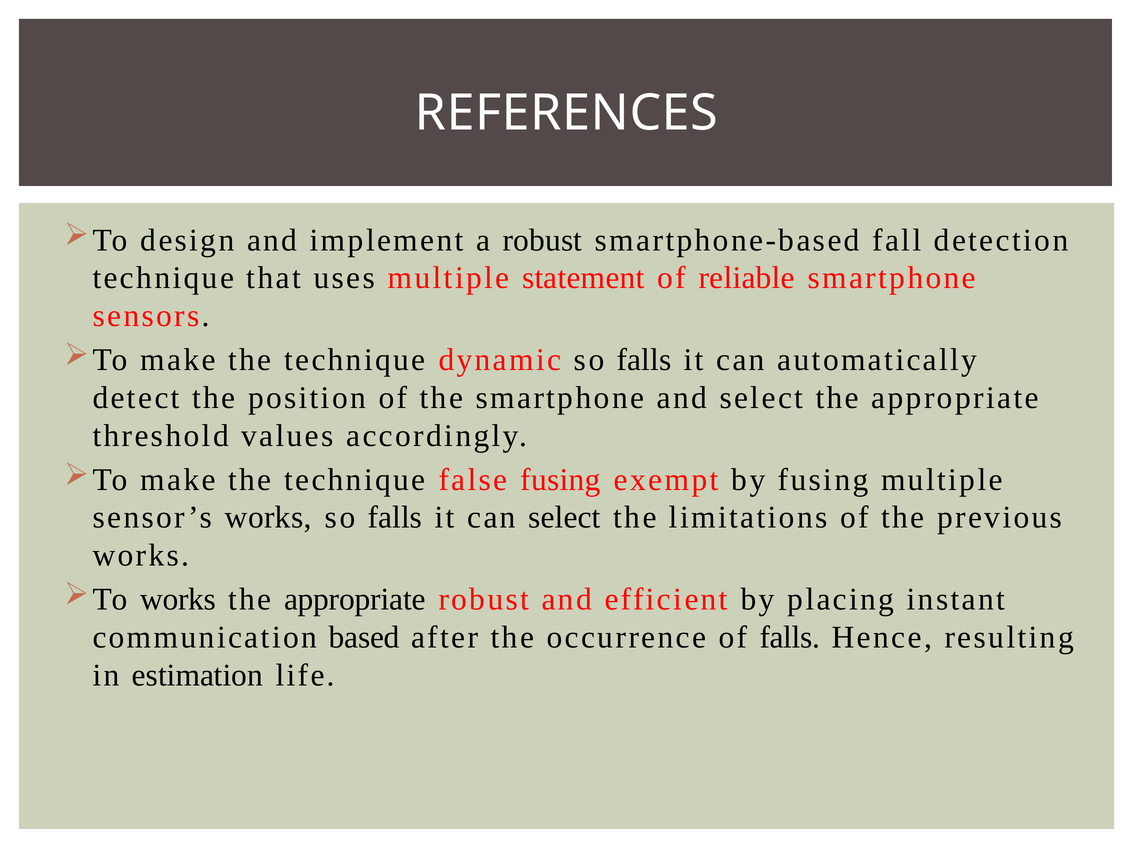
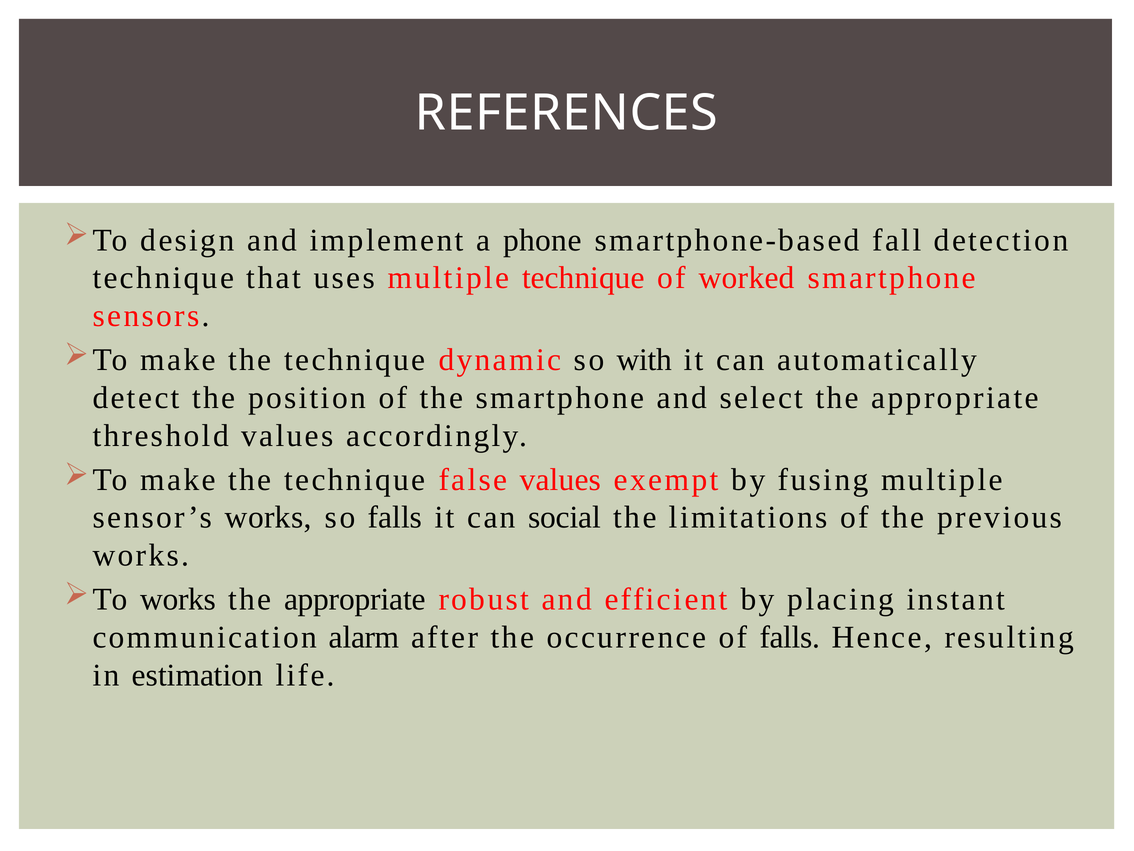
a robust: robust -> phone (542, 240)
multiple statement: statement -> technique (583, 278)
reliable: reliable -> worked (747, 278)
dynamic so falls: falls -> with (644, 360)
false fusing: fusing -> values (560, 479)
can select: select -> social (564, 517)
based: based -> alarm (364, 637)
